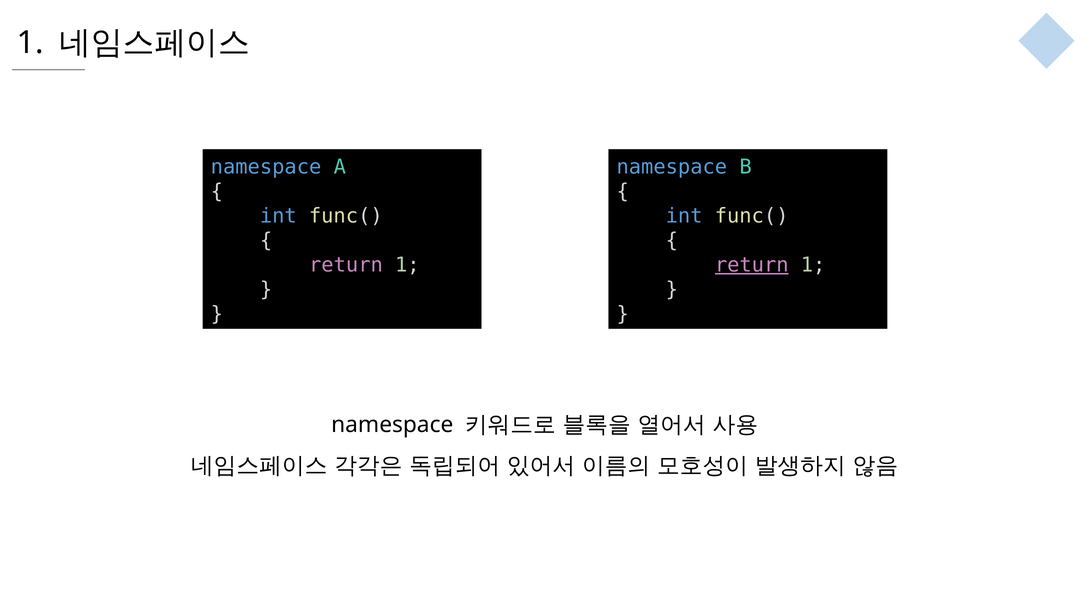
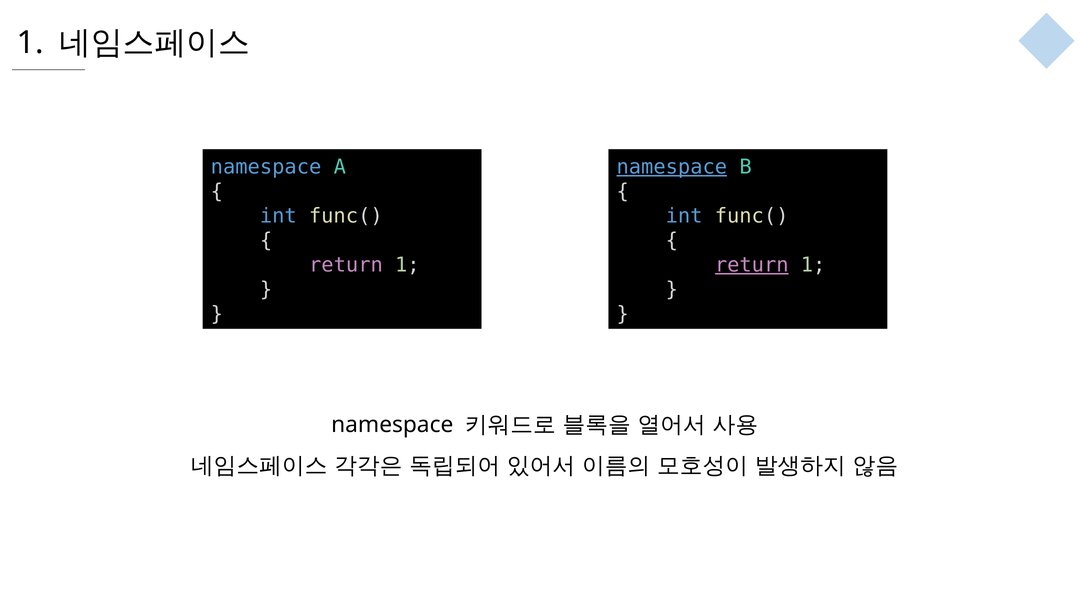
namespace underline: none -> present (672, 167)
